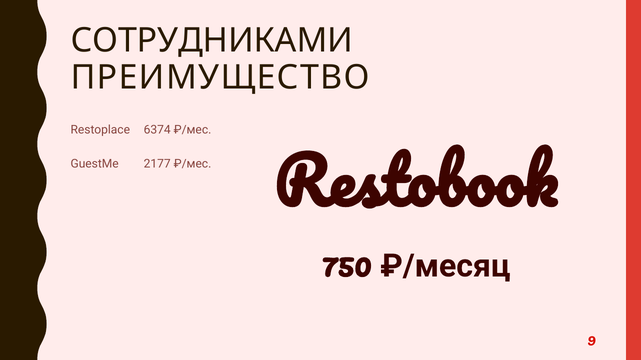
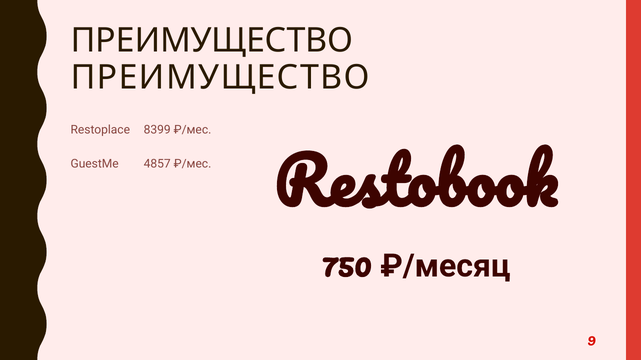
СОТРУДНИКАМИ: СОТРУДНИКАМИ -> ПРЕИМУЩЕСТВО (212, 41)
6374: 6374 -> 8399 (157, 130)
2177: 2177 -> 4857 (157, 164)
